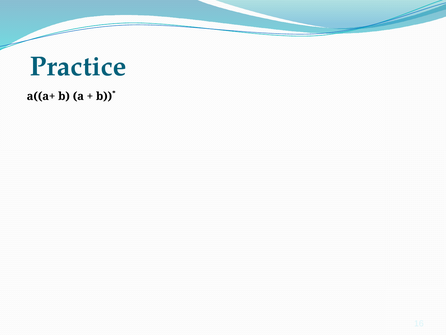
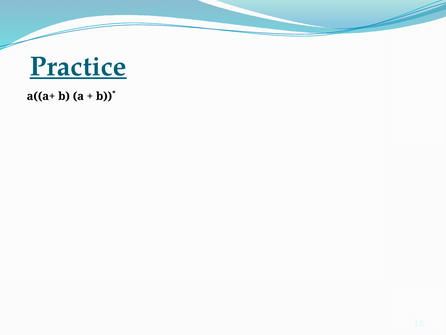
Practice underline: none -> present (78, 66)
